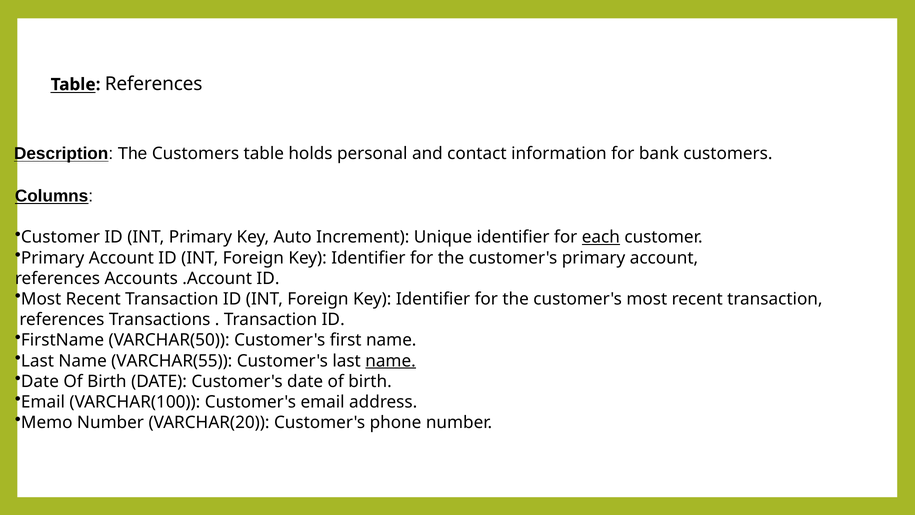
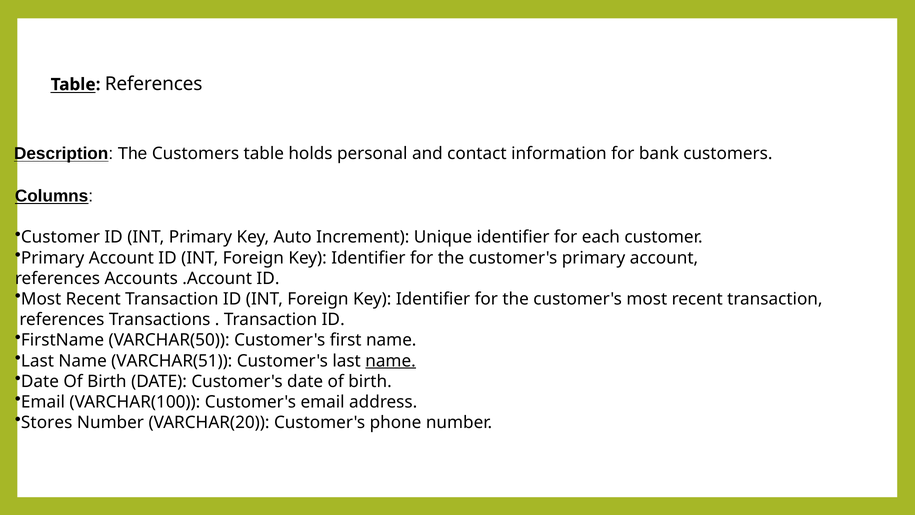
each underline: present -> none (601, 237)
VARCHAR(55: VARCHAR(55 -> VARCHAR(51 (172, 361)
Memo: Memo -> Stores (47, 422)
